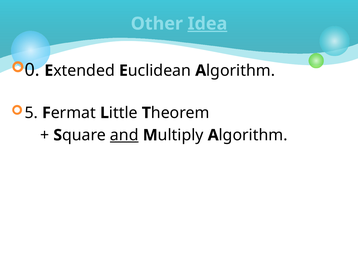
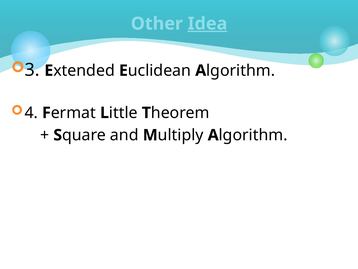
0: 0 -> 3 (32, 70)
5: 5 -> 4 (31, 113)
and underline: present -> none (124, 135)
